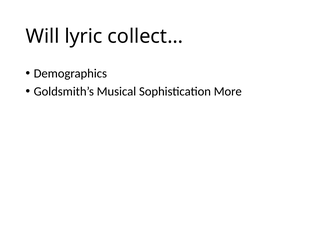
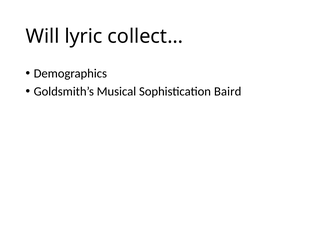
More: More -> Baird (228, 91)
